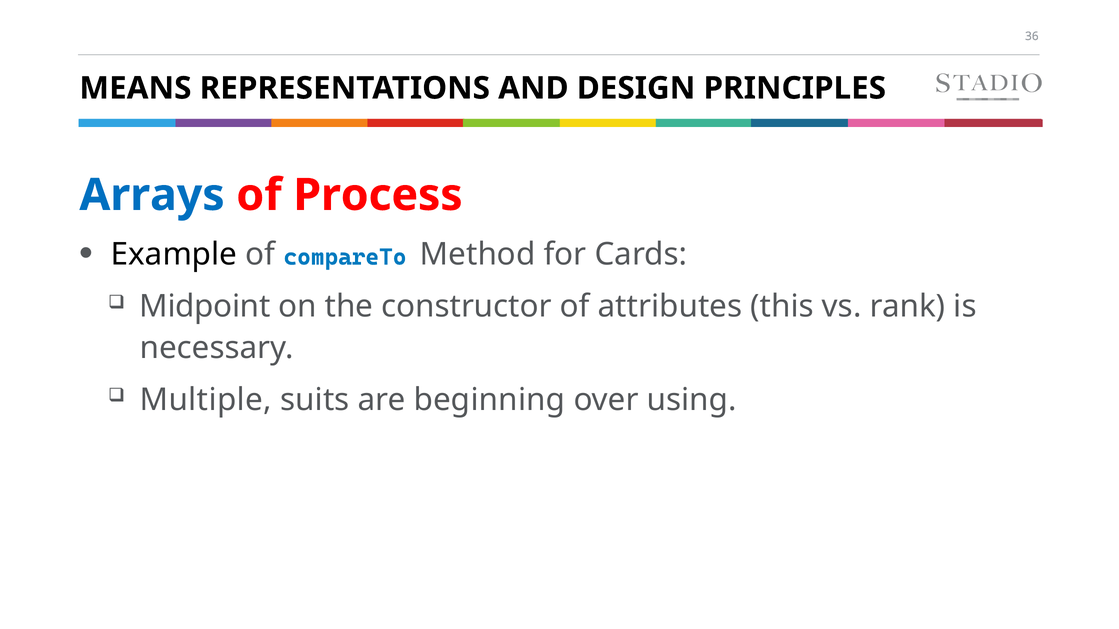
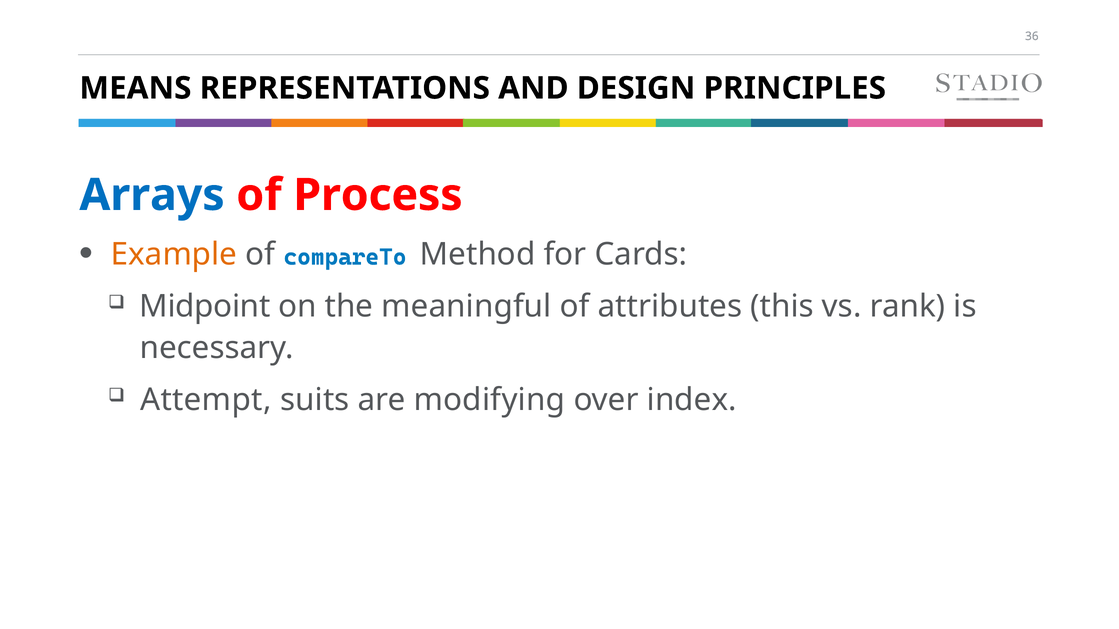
Example colour: black -> orange (174, 254)
constructor: constructor -> meaningful (466, 306)
Multiple: Multiple -> Attempt (206, 400)
beginning: beginning -> modifying (489, 400)
using: using -> index (692, 400)
